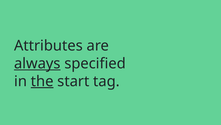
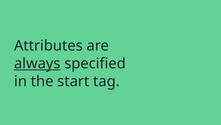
the underline: present -> none (42, 81)
